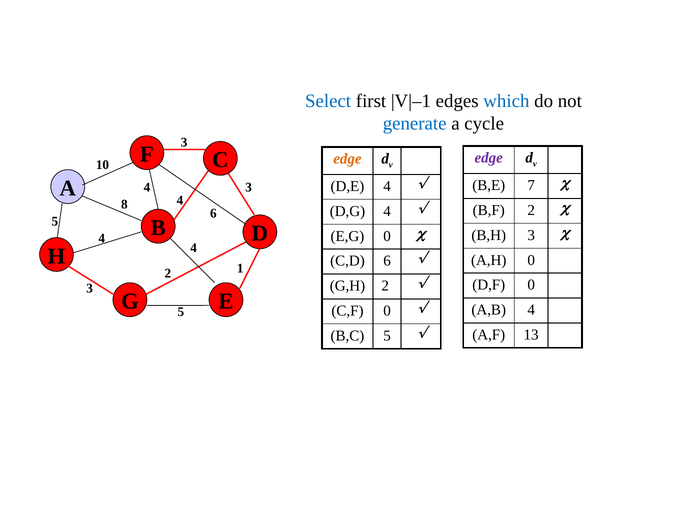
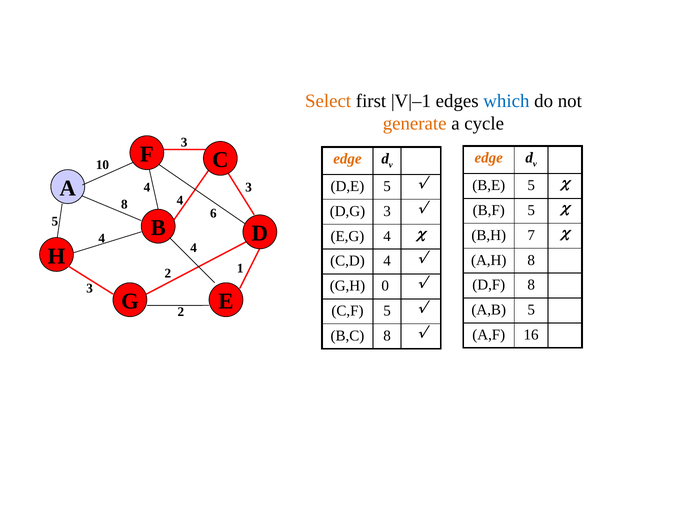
Select colour: blue -> orange (328, 101)
generate colour: blue -> orange (415, 123)
edge colour: purple -> orange (489, 158)
B,E 7: 7 -> 5 (531, 185)
D,E 4: 4 -> 5 (387, 186)
B,F 2: 2 -> 5 (531, 210)
D,G 4: 4 -> 3 (387, 211)
B,H 3: 3 -> 7 (531, 235)
E,G 0: 0 -> 4 (387, 236)
A,H 0: 0 -> 8 (531, 260)
C,D 6: 6 -> 4 (387, 261)
D,F 0: 0 -> 8 (531, 285)
G,H 2: 2 -> 0 (385, 286)
G 5: 5 -> 2 (181, 312)
A,B 4: 4 -> 5 (531, 310)
C,F 0: 0 -> 5 (387, 311)
13: 13 -> 16 (531, 334)
B,C 5: 5 -> 8 (387, 335)
